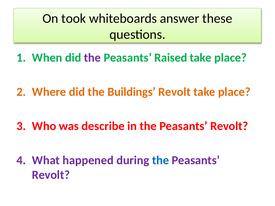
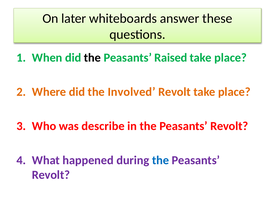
took: took -> later (74, 19)
the colour: purple -> black (92, 58)
Buildings: Buildings -> Involved (131, 92)
